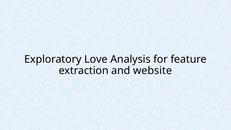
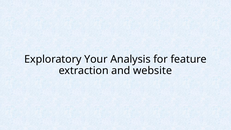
Love: Love -> Your (96, 59)
